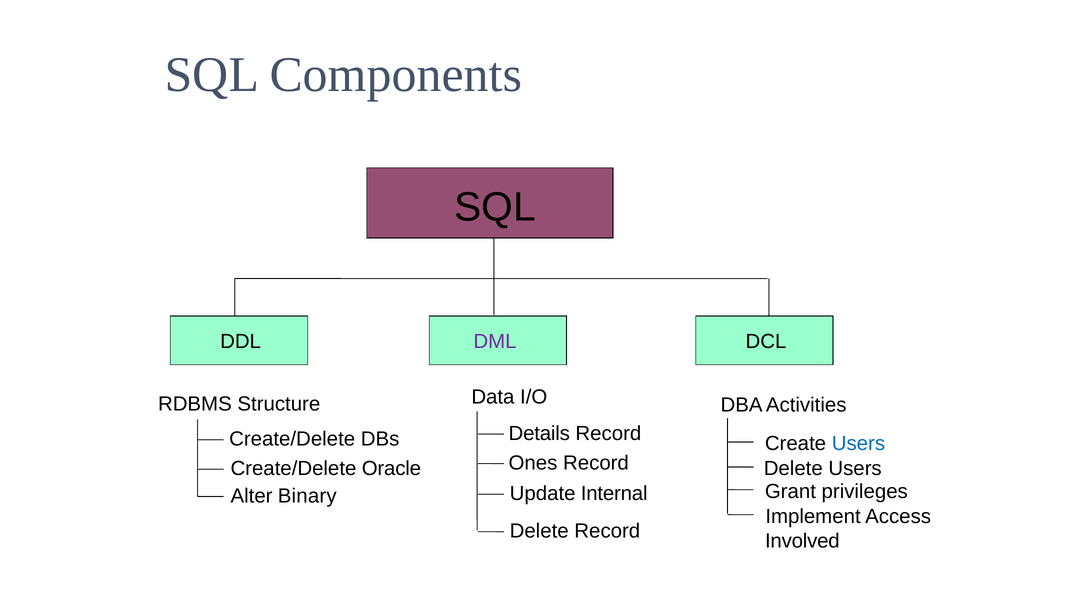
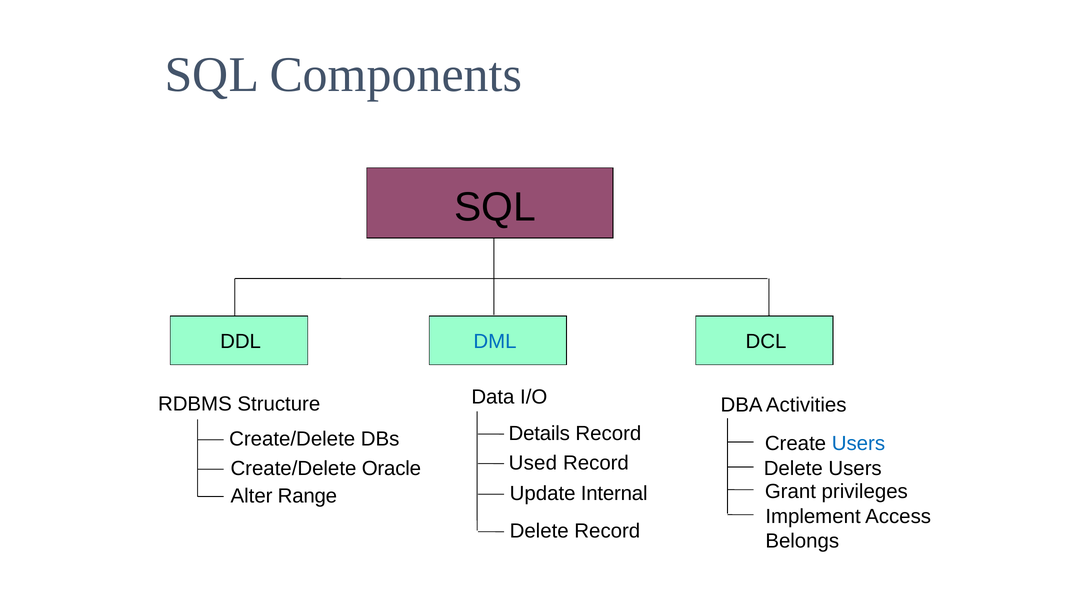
DML colour: purple -> blue (495, 342)
Ones: Ones -> Used (533, 463)
Binary: Binary -> Range (307, 496)
Involved: Involved -> Belongs (802, 541)
